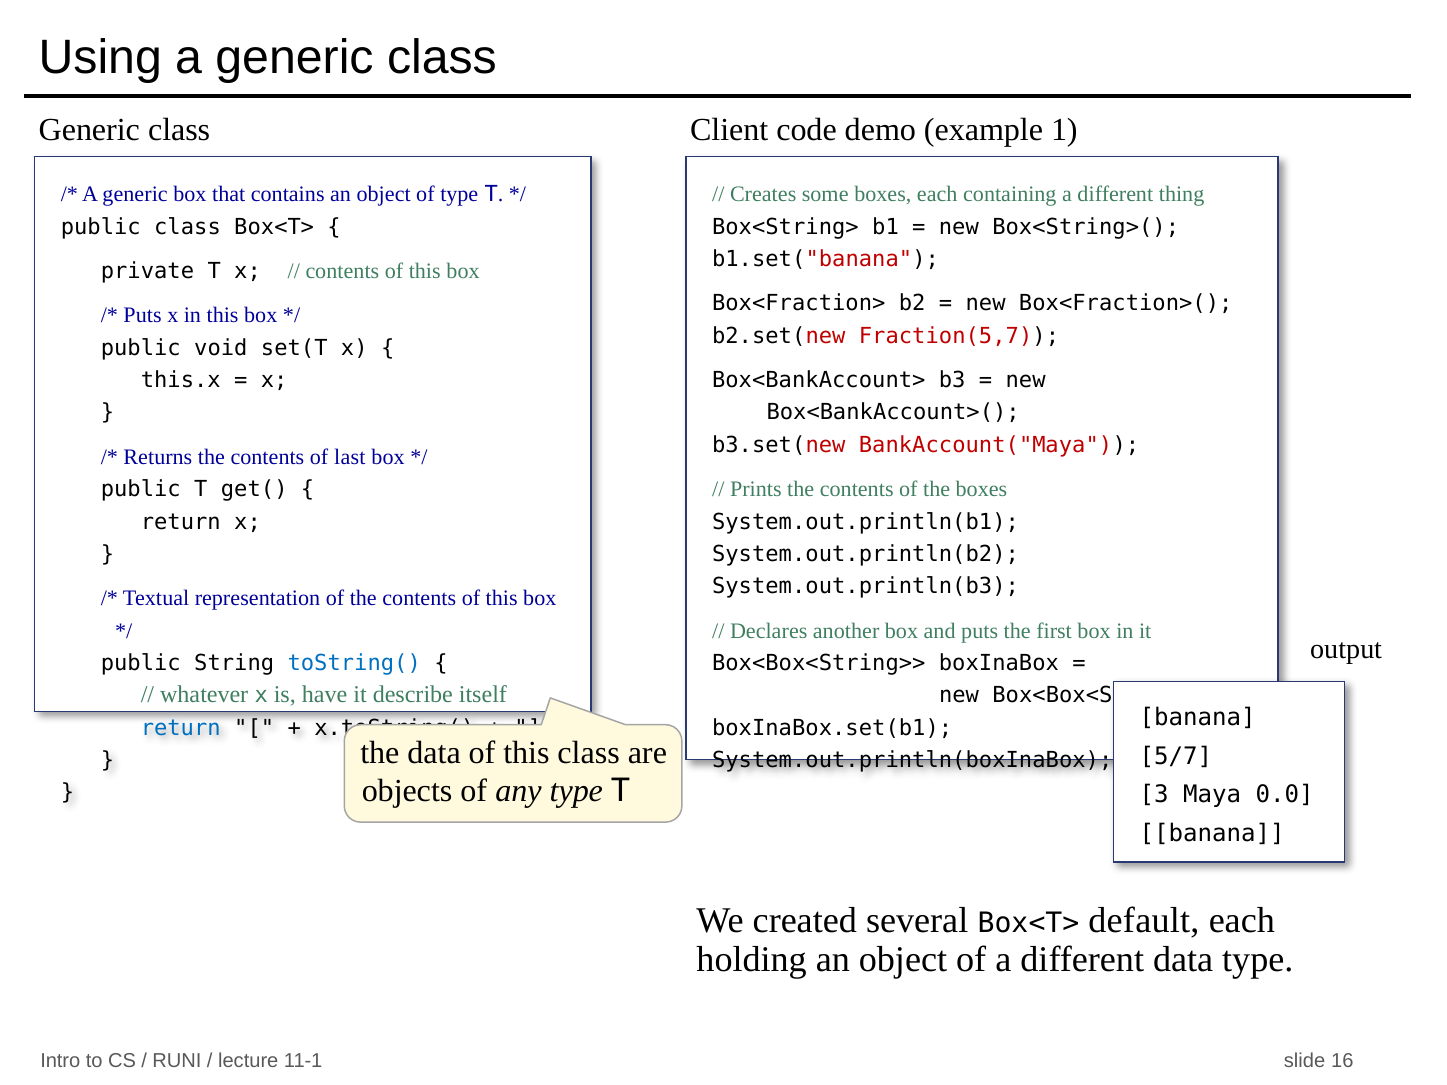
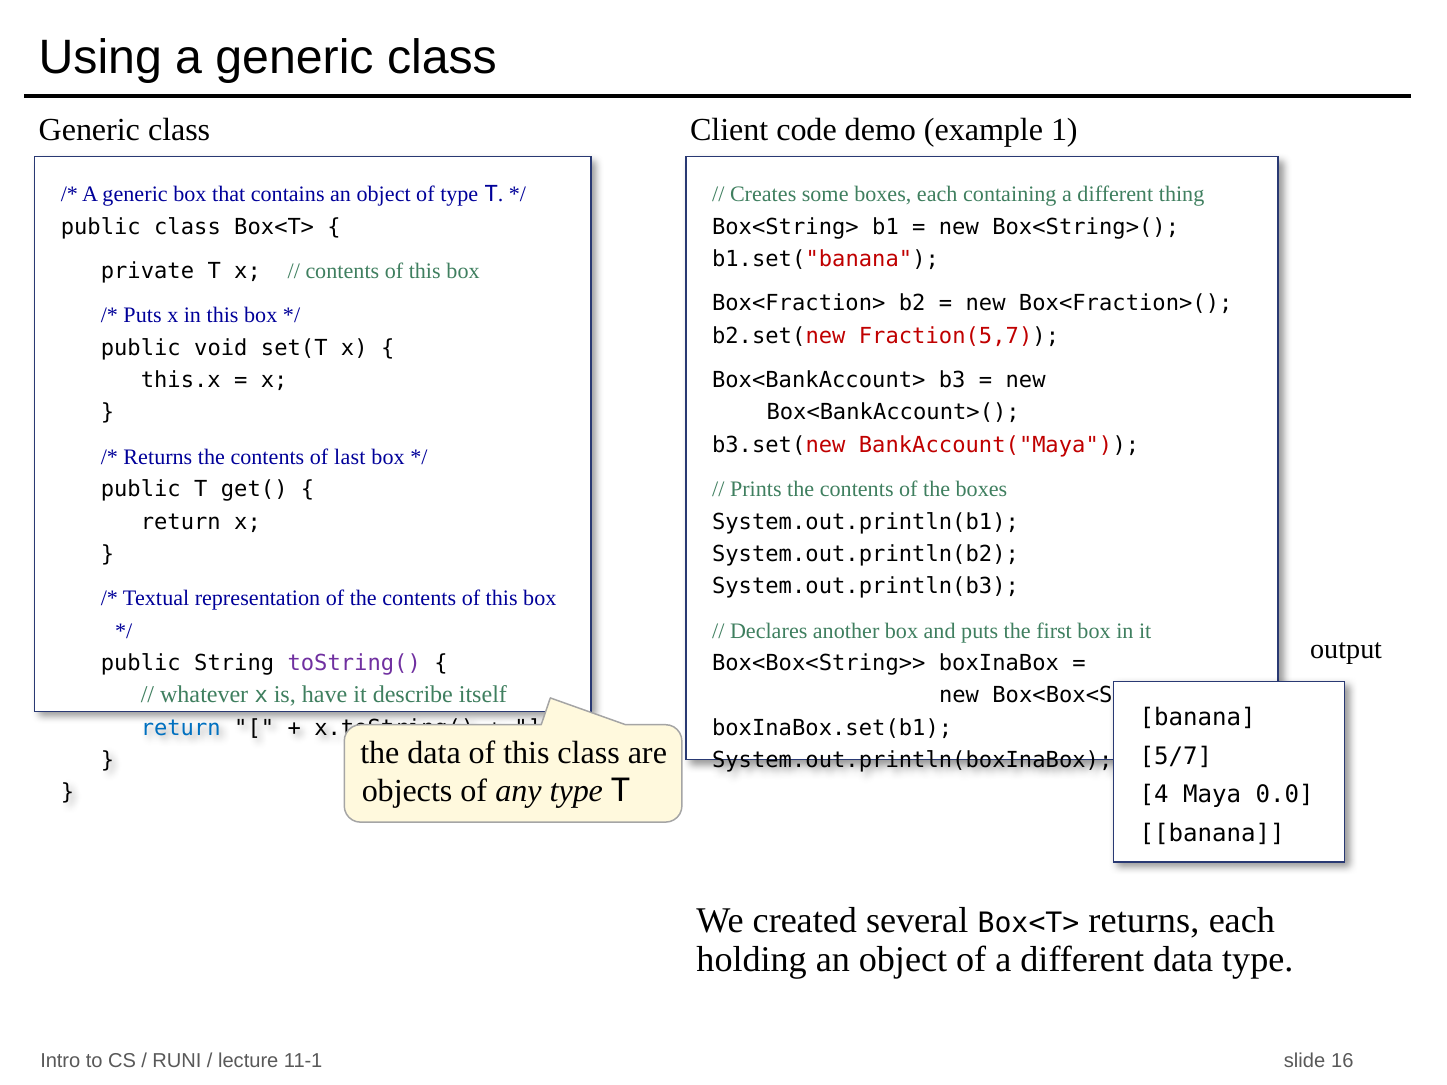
toString( colour: blue -> purple (354, 663)
3: 3 -> 4 (1154, 795)
Box<T> default: default -> returns (1144, 921)
